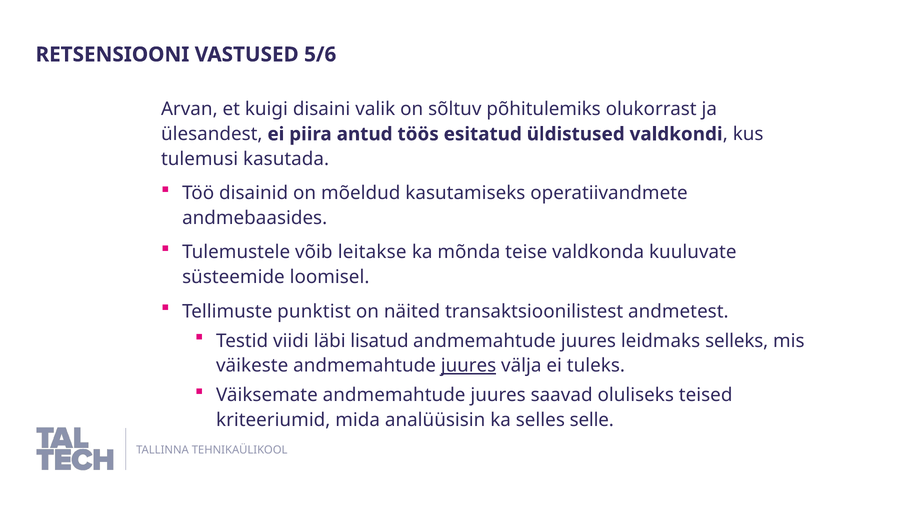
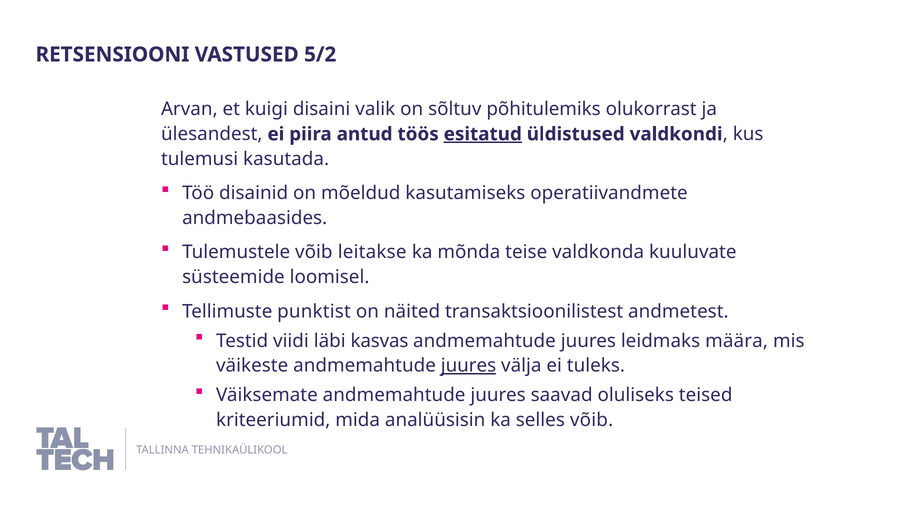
5/6: 5/6 -> 5/2 (320, 55)
esitatud underline: none -> present (483, 134)
lisatud: lisatud -> kasvas (379, 341)
selleks: selleks -> määra (737, 341)
selles selle: selle -> võib (592, 420)
